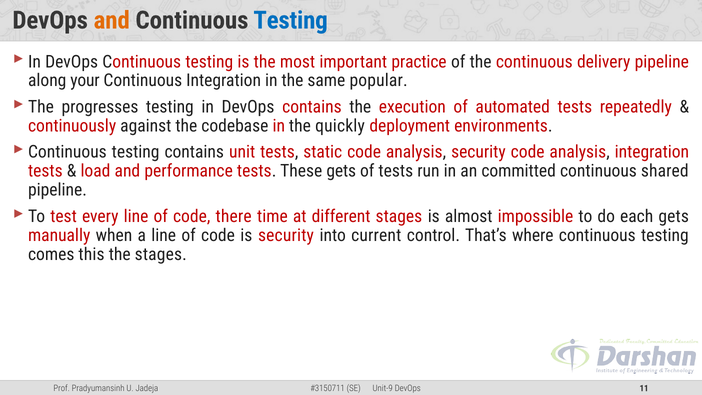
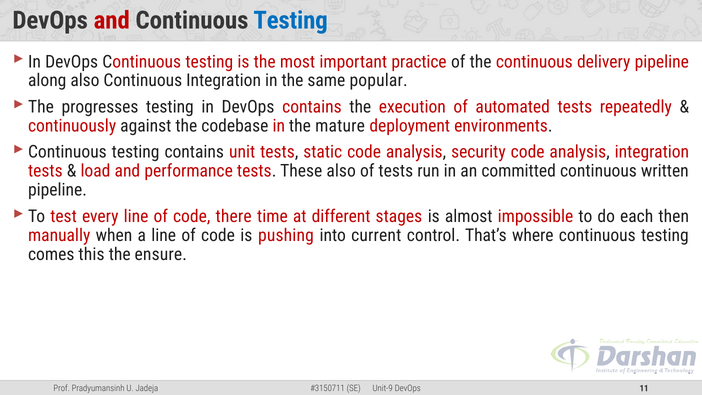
and colour: orange -> red (112, 20)
along your: your -> also (85, 81)
quickly: quickly -> mature (340, 126)
These gets: gets -> also (341, 171)
shared: shared -> written (665, 171)
each gets: gets -> then (674, 216)
is security: security -> pushing (286, 235)
the stages: stages -> ensure (161, 254)
